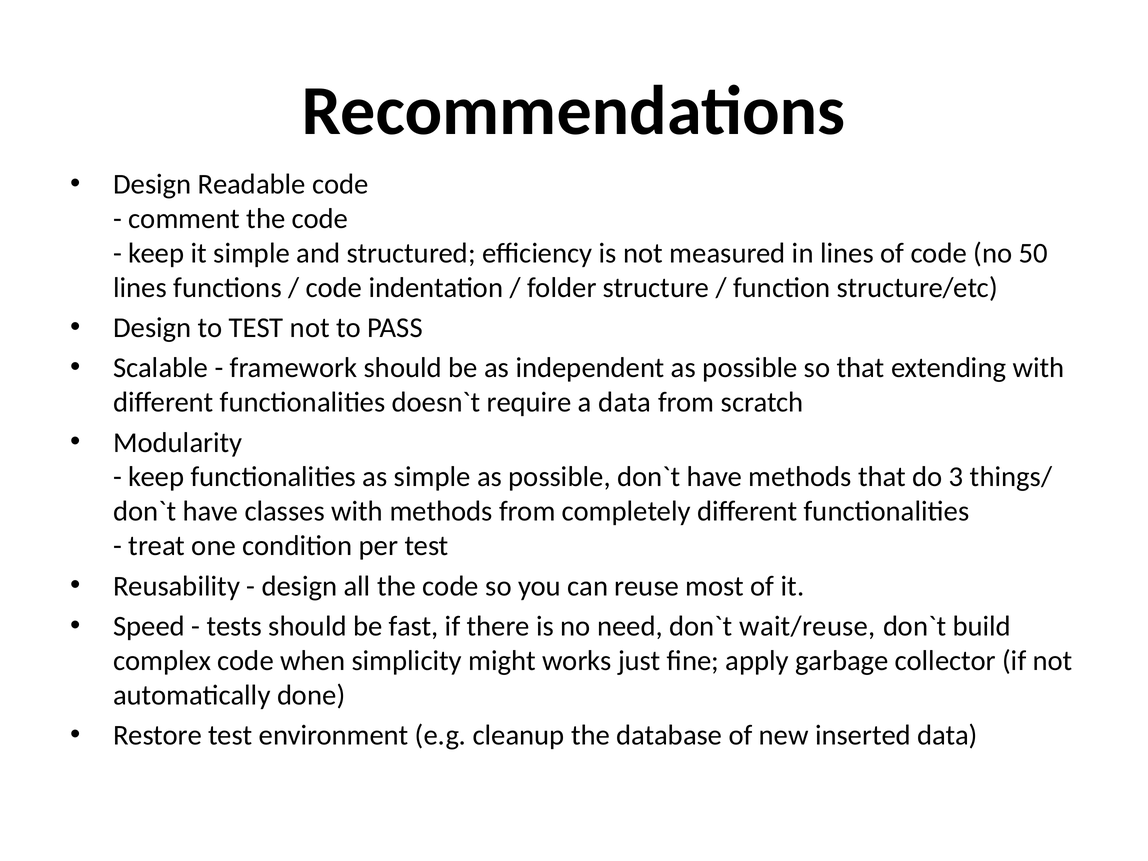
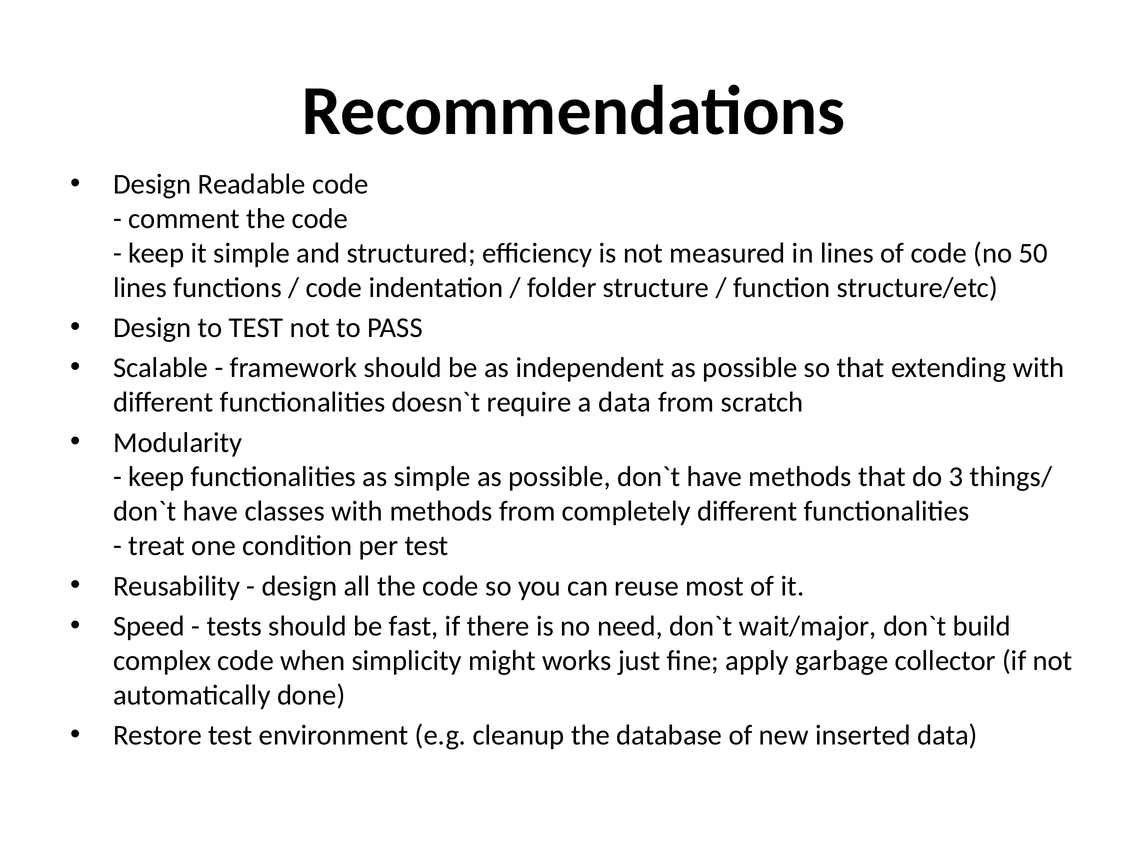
wait/reuse: wait/reuse -> wait/major (808, 626)
